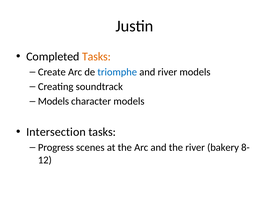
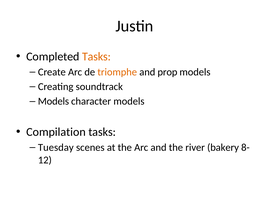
triomphe colour: blue -> orange (117, 72)
and river: river -> prop (167, 72)
Intersection: Intersection -> Compilation (56, 132)
Progress: Progress -> Tuesday (56, 147)
